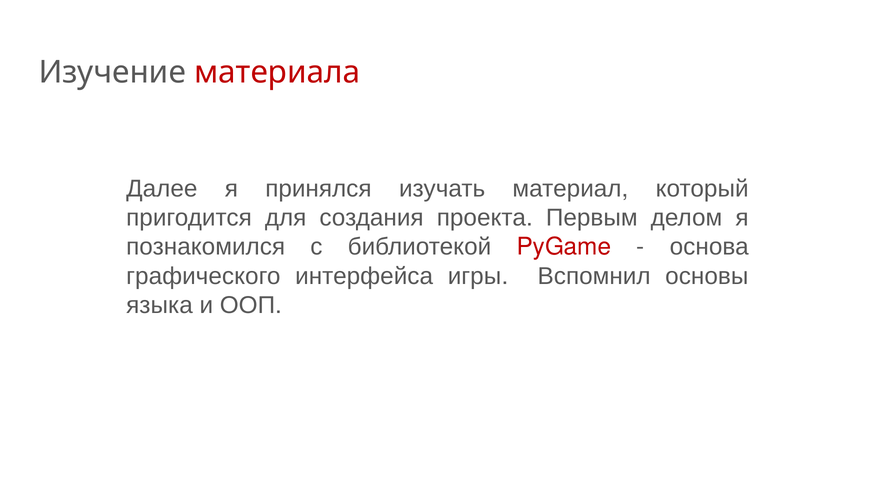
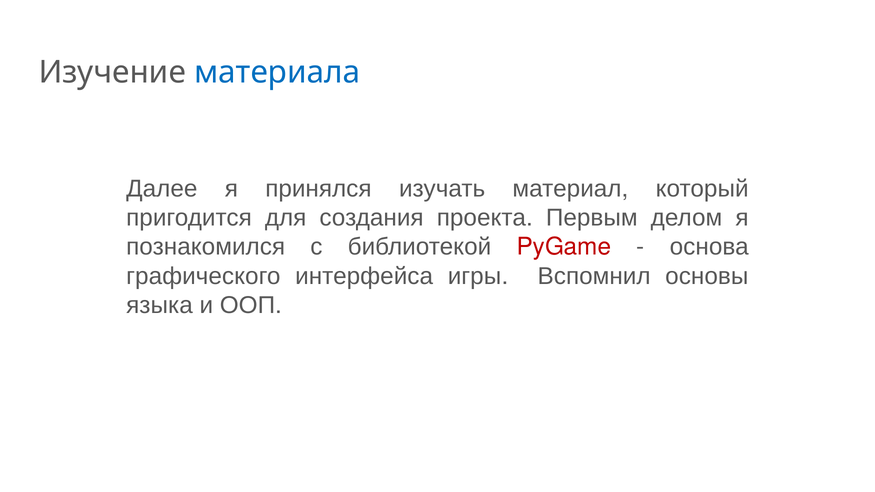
материала colour: red -> blue (277, 72)
